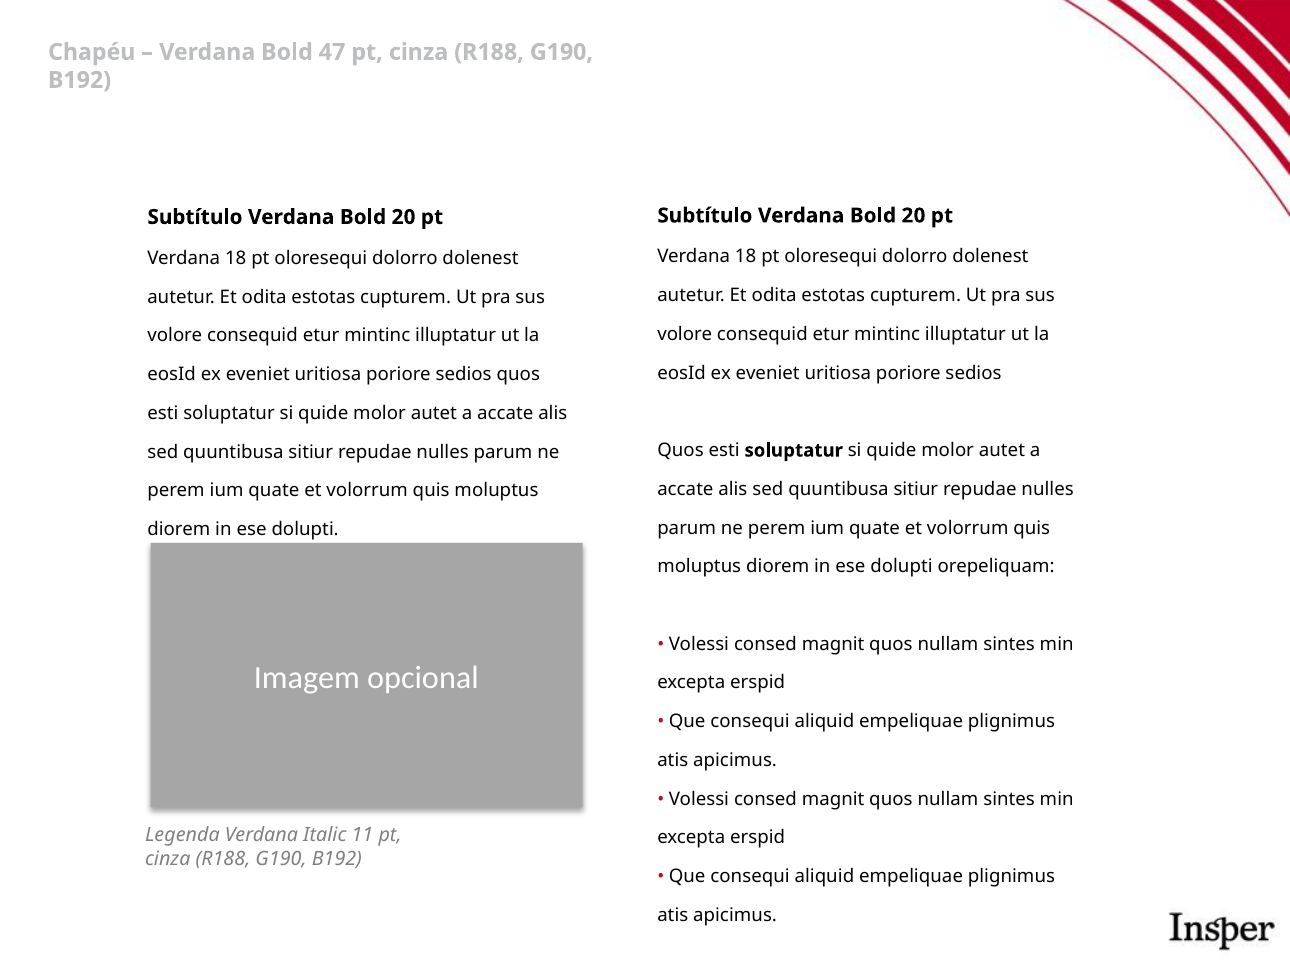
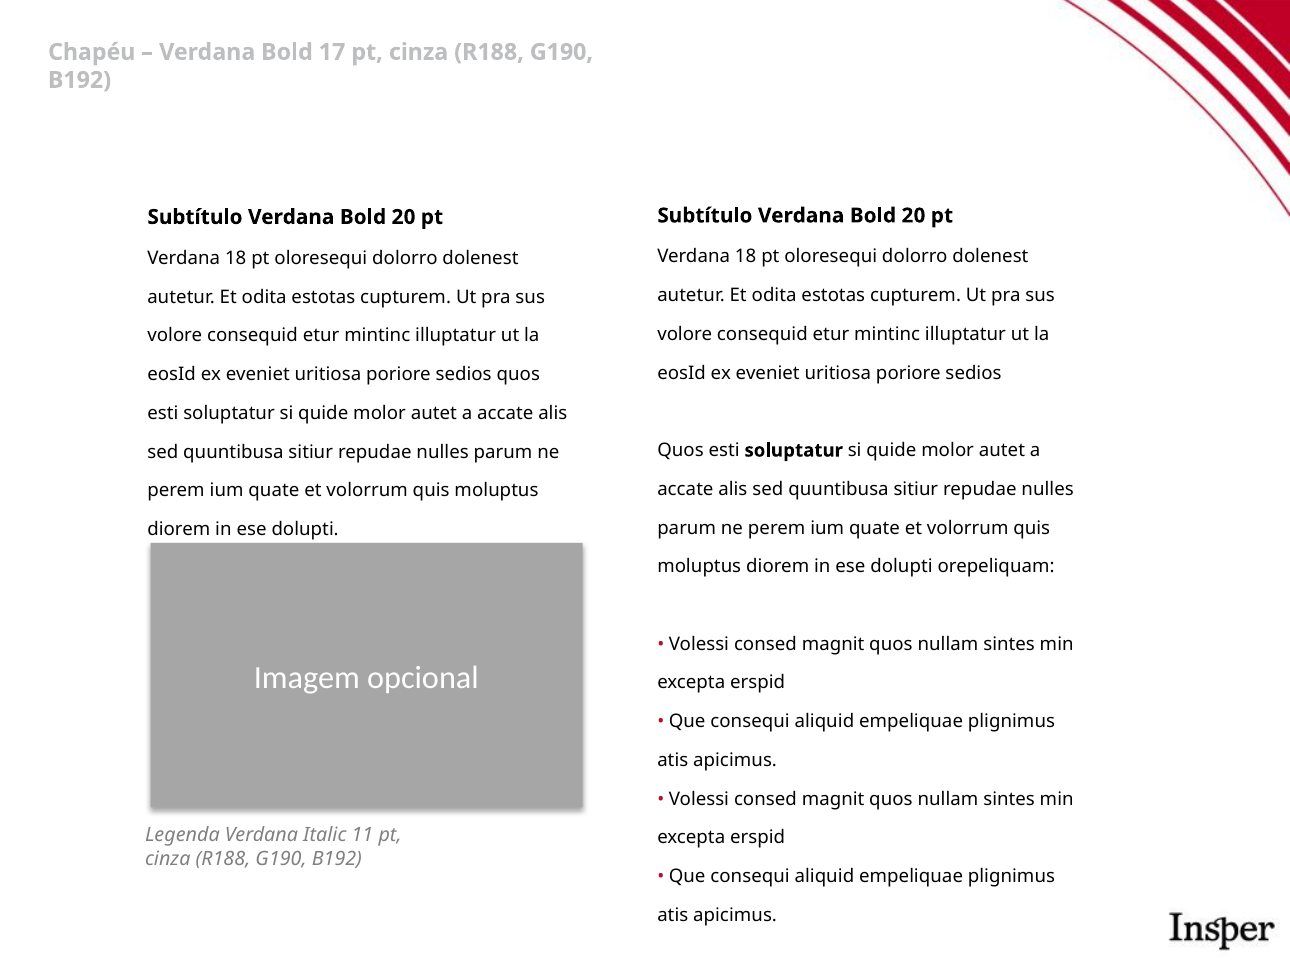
47: 47 -> 17 (332, 52)
